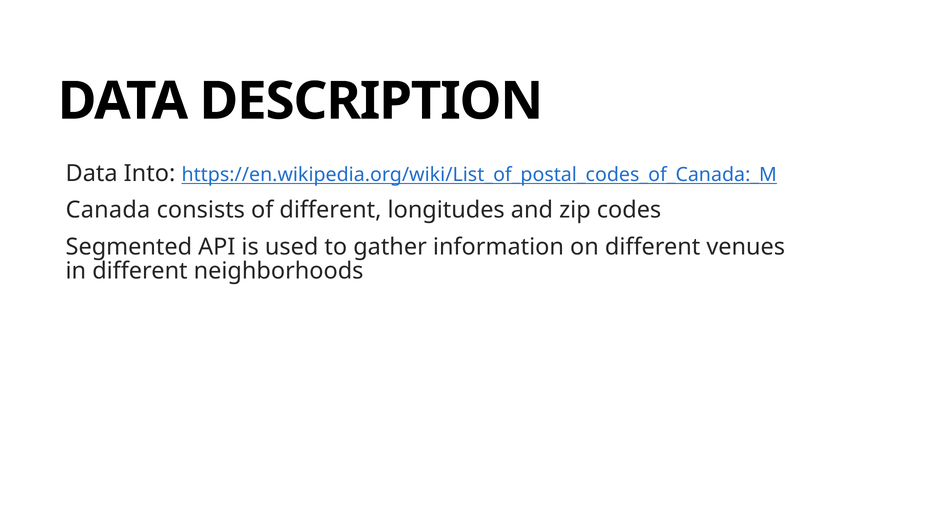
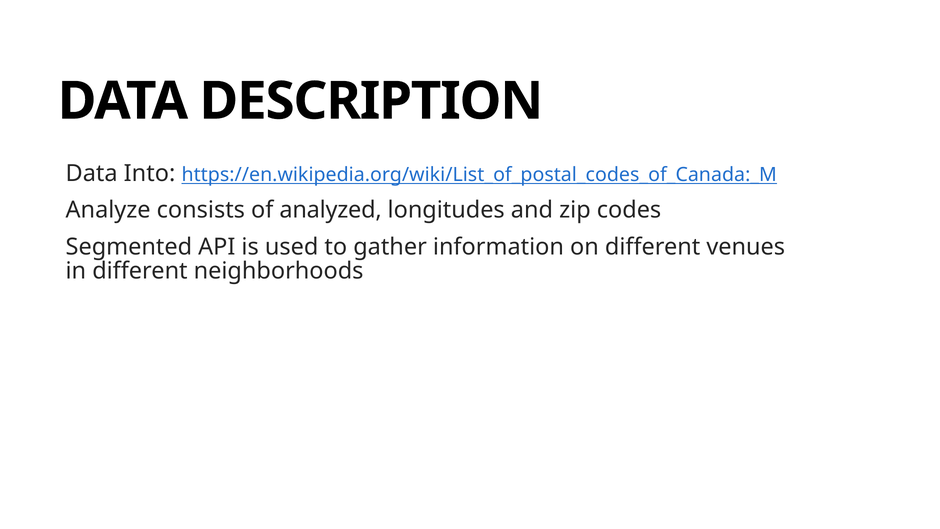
Canada: Canada -> Analyze (108, 210)
of different: different -> analyzed (331, 210)
